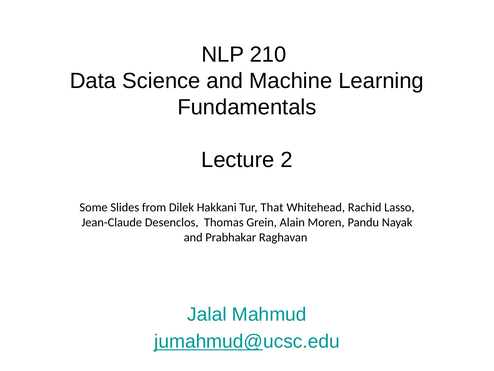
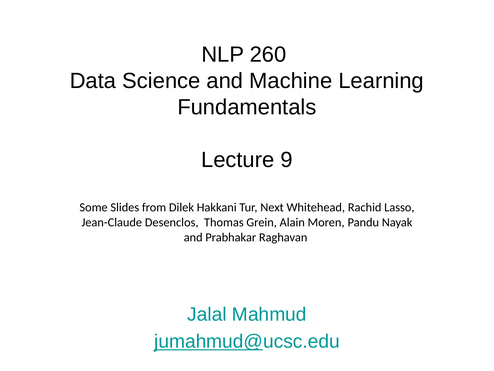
210: 210 -> 260 (268, 54)
2: 2 -> 9 (287, 160)
That: That -> Next (272, 207)
